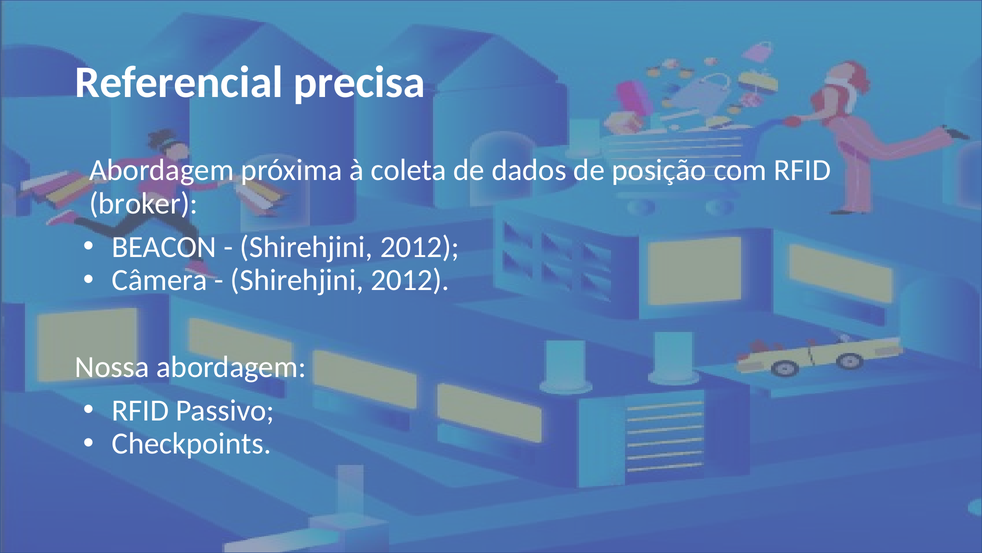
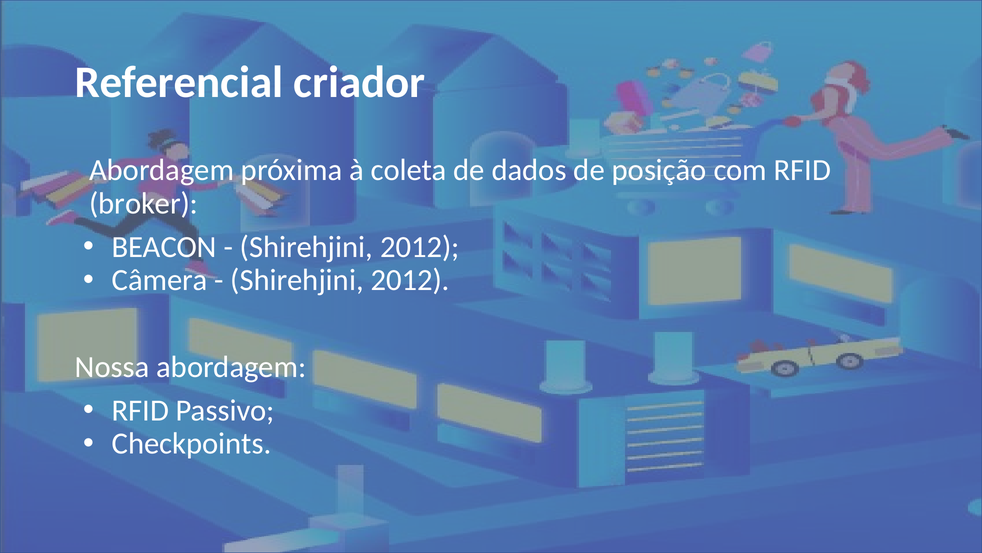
precisa: precisa -> criador (359, 83)
